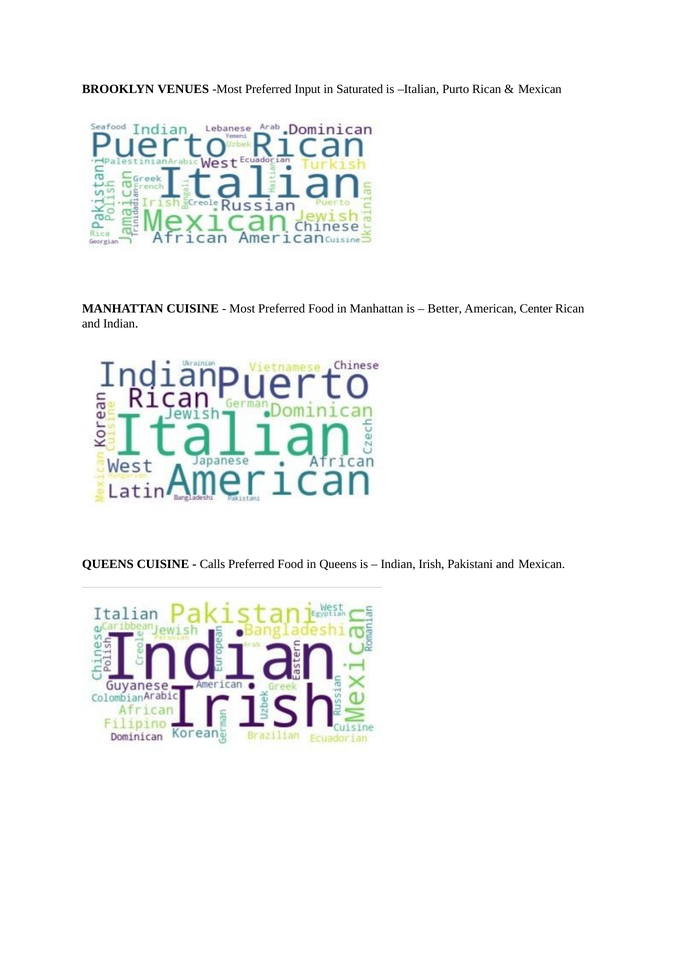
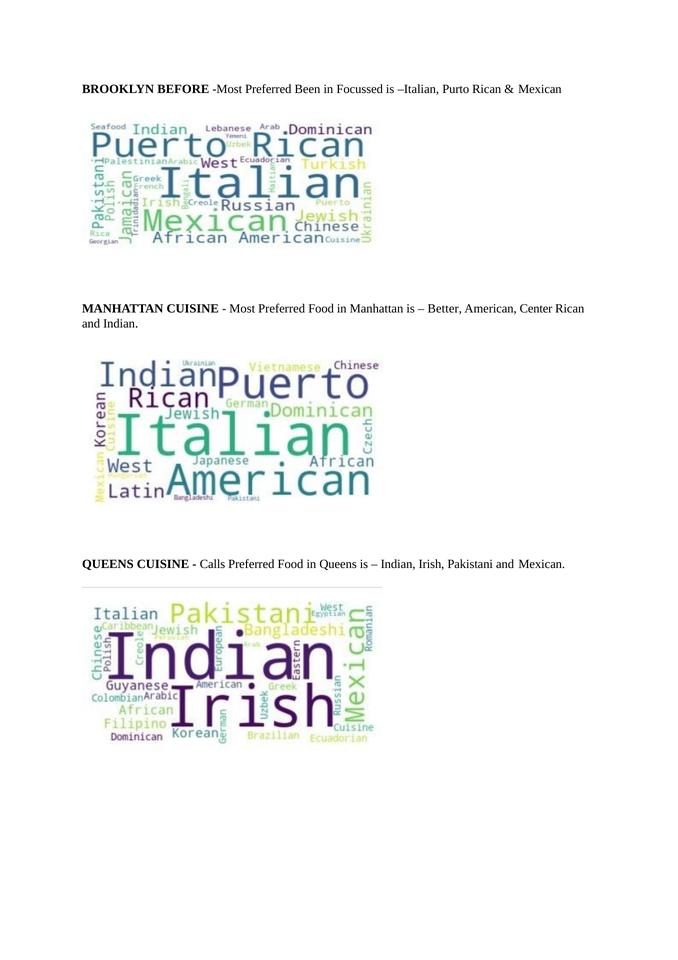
VENUES: VENUES -> BEFORE (183, 89)
Input: Input -> Been (308, 89)
Saturated: Saturated -> Focussed (360, 89)
